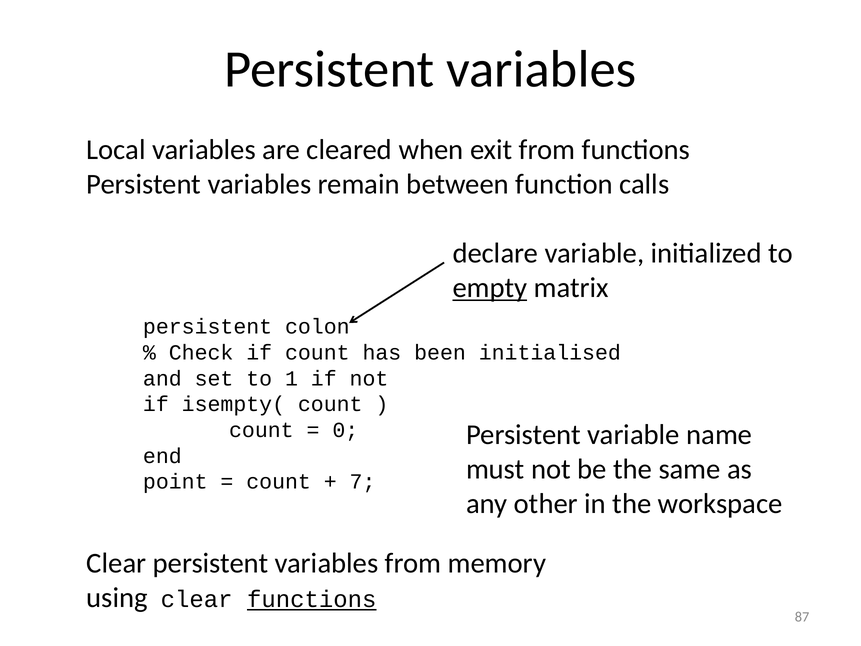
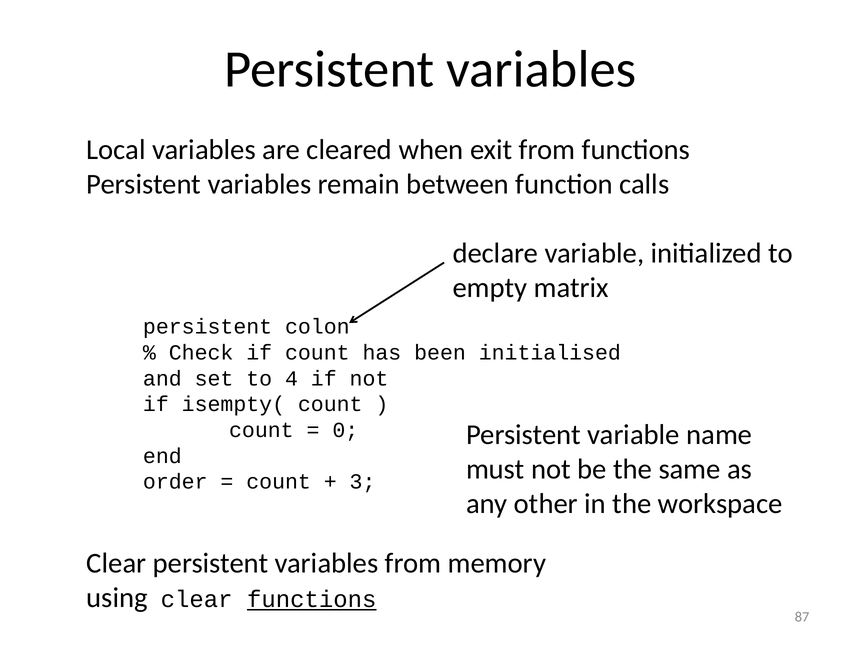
empty underline: present -> none (490, 288)
1: 1 -> 4 (292, 378)
point: point -> order (175, 482)
7: 7 -> 3 (363, 482)
